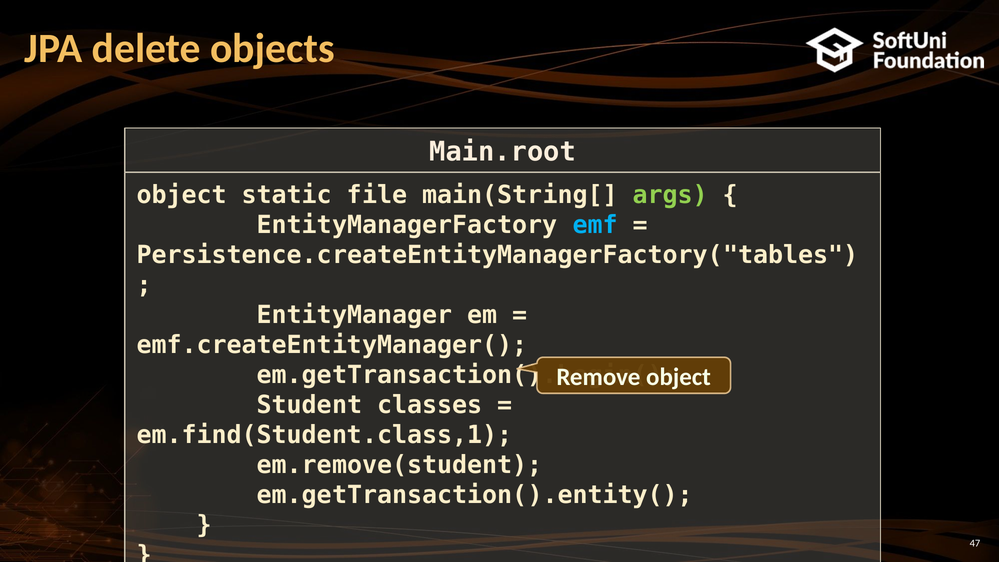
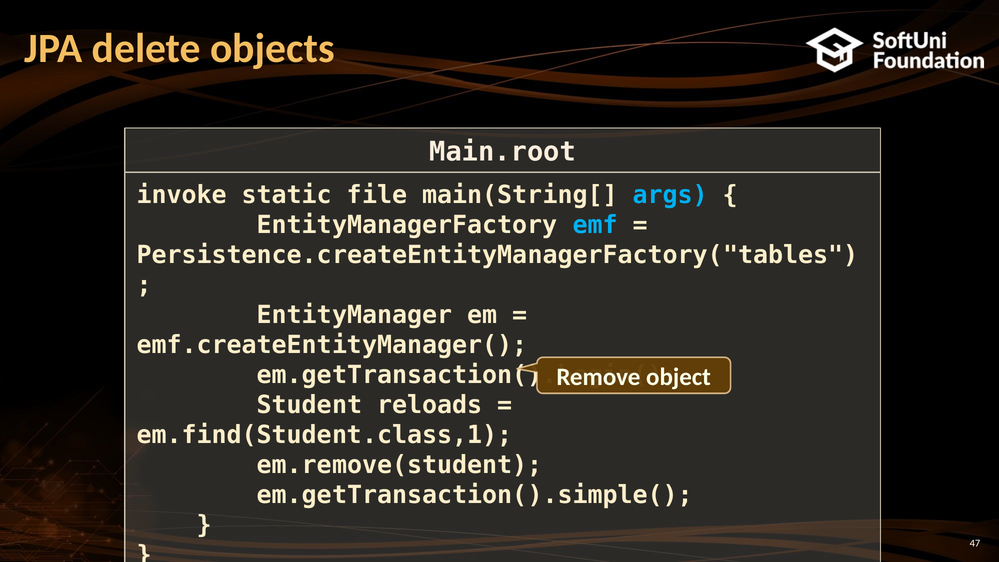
object: object -> invoke (182, 195)
args colour: light green -> light blue (670, 195)
classes: classes -> reloads (430, 405)
em.getTransaction().entity(: em.getTransaction().entity( -> em.getTransaction().simple( (475, 495)
